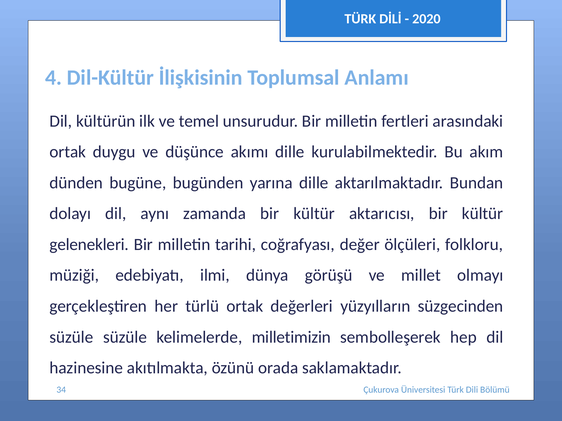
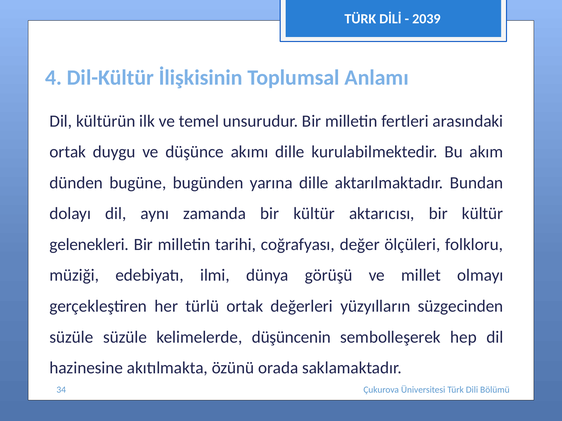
2020: 2020 -> 2039 (426, 19)
milletimizin: milletimizin -> düşüncenin (291, 337)
